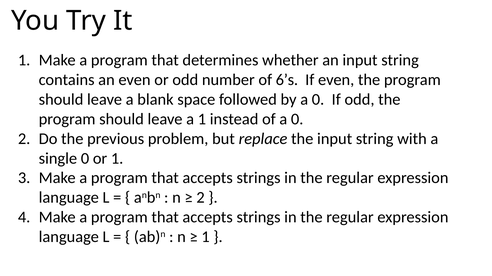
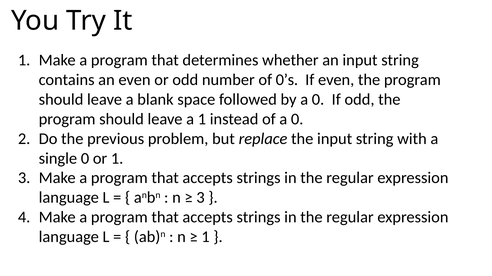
6’s: 6’s -> 0’s (287, 80)
2: 2 -> 3 (201, 198)
